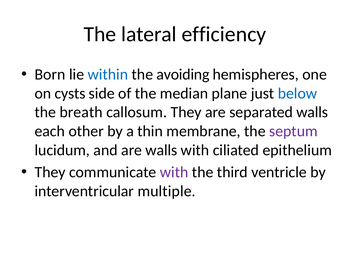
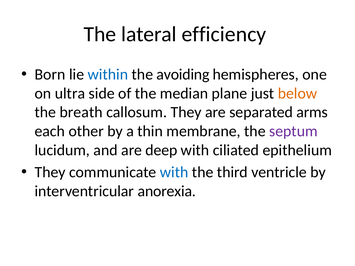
cysts: cysts -> ultra (70, 93)
below colour: blue -> orange (297, 93)
separated walls: walls -> arms (312, 112)
are walls: walls -> deep (161, 150)
with colour: purple -> blue (174, 172)
multiple: multiple -> anorexia (167, 191)
